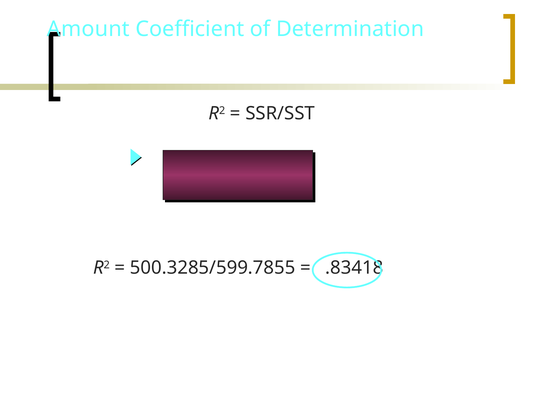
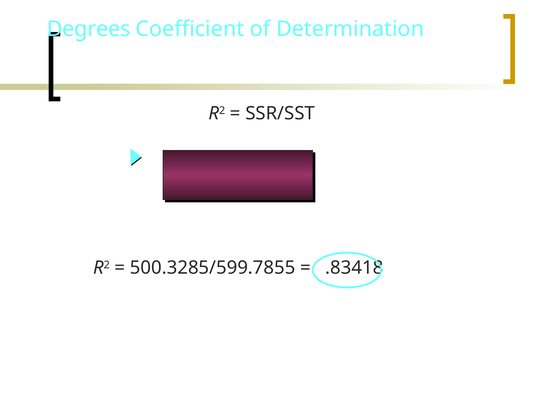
Amount: Amount -> Degrees (89, 29)
